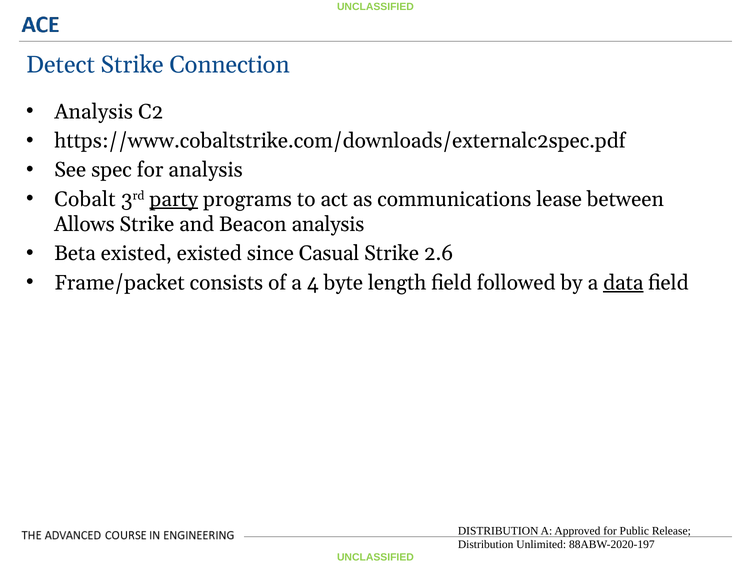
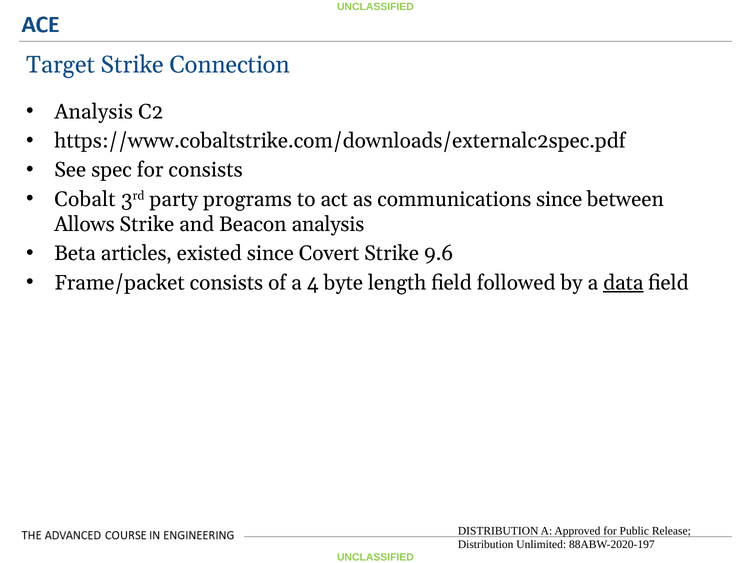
Detect: Detect -> Target (61, 65)
for analysis: analysis -> consists (206, 170)
party underline: present -> none (174, 199)
communications lease: lease -> since (559, 199)
Beta existed: existed -> articles (136, 254)
Casual: Casual -> Covert (329, 254)
2.6: 2.6 -> 9.6 (439, 254)
